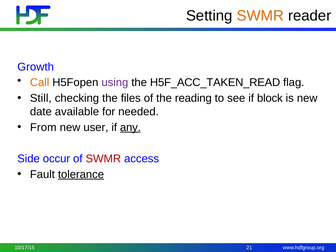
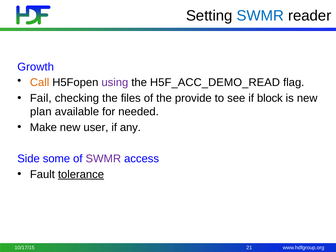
SWMR colour: orange -> blue (260, 16)
H5F_ACC_TAKEN_READ: H5F_ACC_TAKEN_READ -> H5F_ACC_DEMO_READ (215, 83)
Still: Still -> Fail (41, 98)
reading: reading -> provide (193, 98)
date: date -> plan (41, 112)
From: From -> Make (43, 127)
any underline: present -> none (130, 127)
occur: occur -> some (56, 159)
SWMR colour: red -> purple (103, 159)
